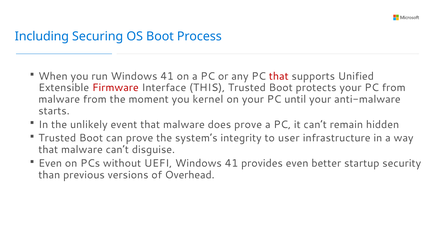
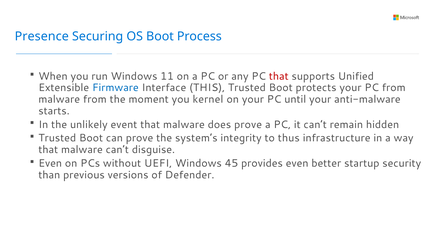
Including: Including -> Presence (42, 36)
run Windows 41: 41 -> 11 (167, 76)
Firmware colour: red -> blue (115, 88)
user: user -> thus (289, 138)
UEFI Windows 41: 41 -> 45 (231, 163)
Overhead: Overhead -> Defender (190, 175)
